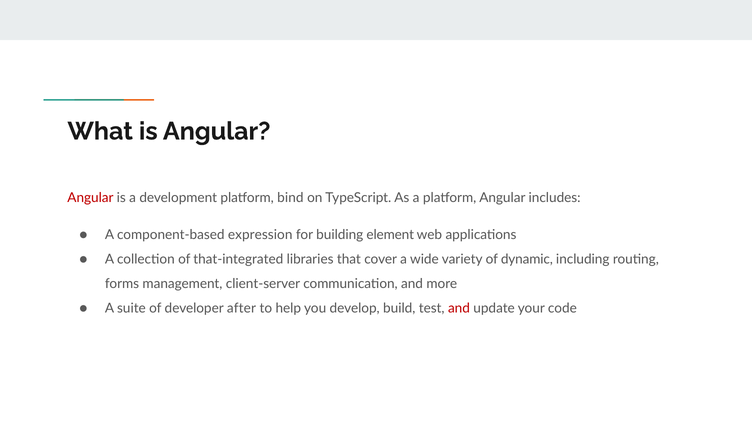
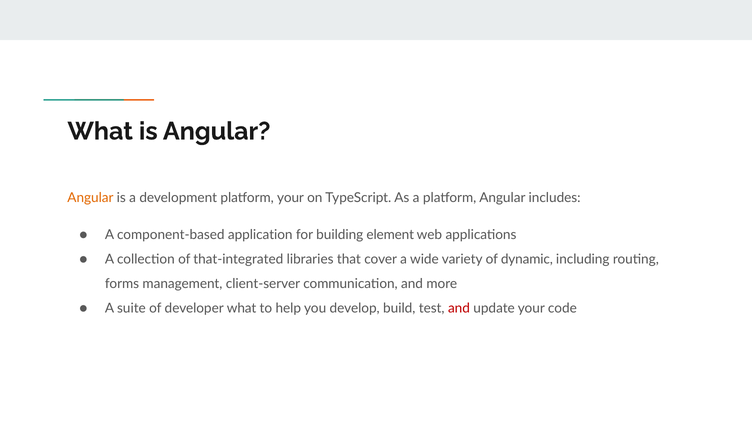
Angular colour: red -> orange (90, 198)
platform bind: bind -> your (291, 198)
expression: expression -> application (260, 235)
developer after: after -> what (242, 308)
